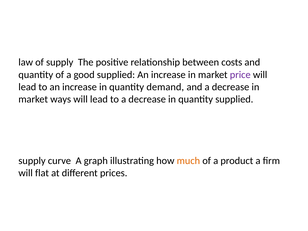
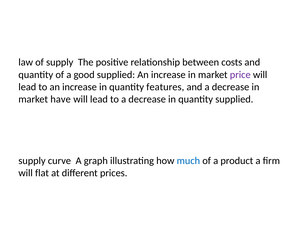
demand: demand -> features (165, 87)
ways: ways -> have (61, 99)
much colour: orange -> blue (188, 161)
